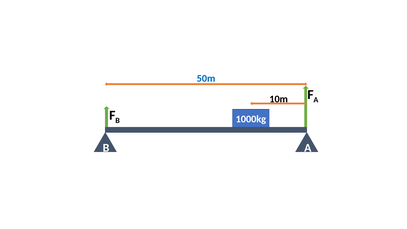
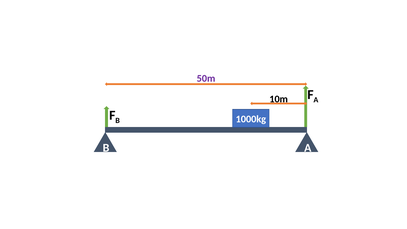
50m colour: blue -> purple (206, 78)
